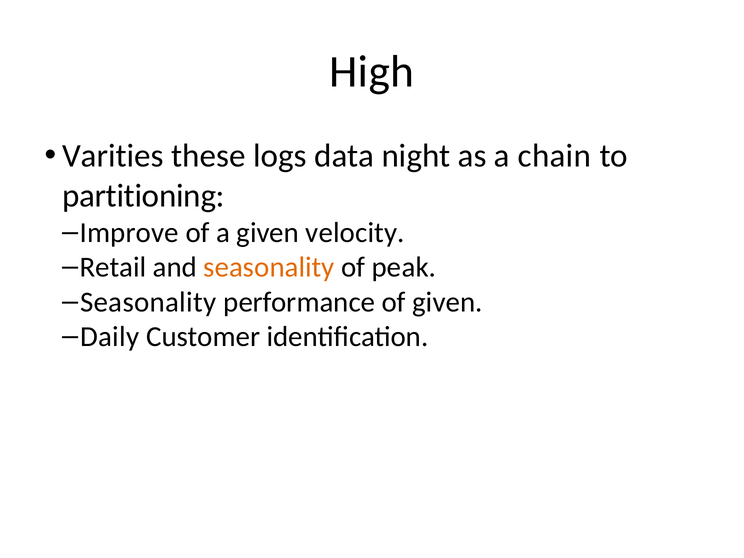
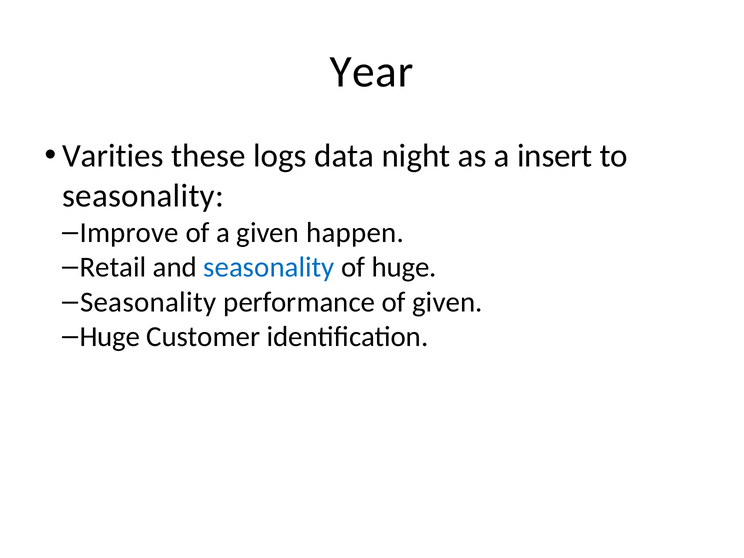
High: High -> Year (372, 72)
chain: chain -> insert (555, 156)
partitioning: partitioning -> seasonality (143, 196)
velocity: velocity -> happen (355, 233)
seasonality colour: orange -> blue (269, 267)
of peak: peak -> huge (404, 267)
Daily: Daily -> Huge (110, 337)
